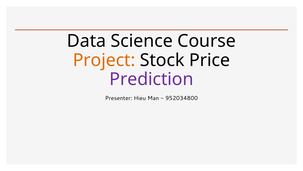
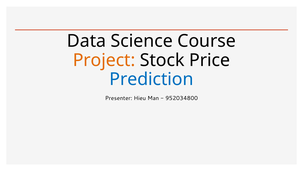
Prediction colour: purple -> blue (151, 79)
